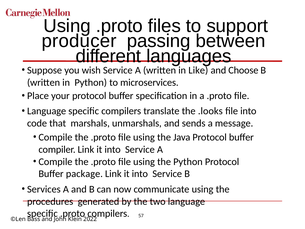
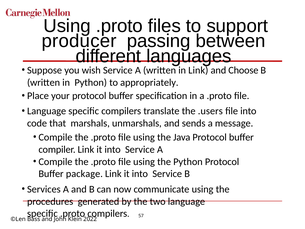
in Like: Like -> Link (198, 70)
microservices: microservices -> appropriately (149, 82)
.looks: .looks -> .users (210, 111)
